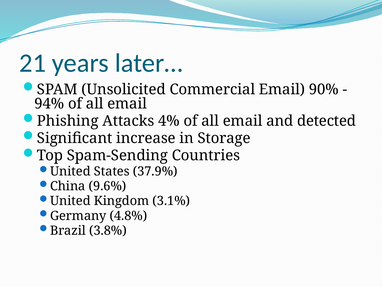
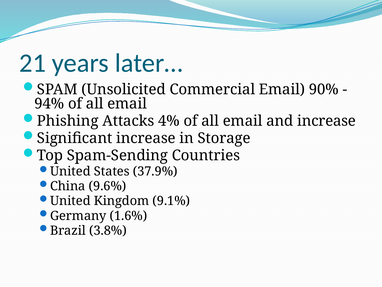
and detected: detected -> increase (327, 121)
3.1%: 3.1% -> 9.1% (171, 201)
4.8%: 4.8% -> 1.6% (128, 215)
